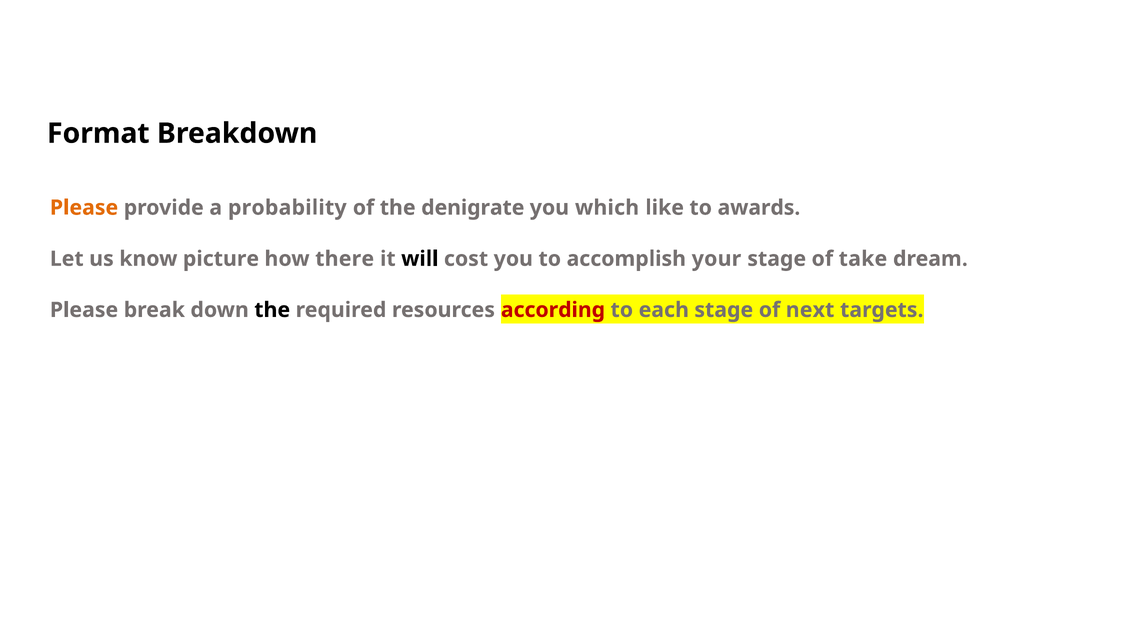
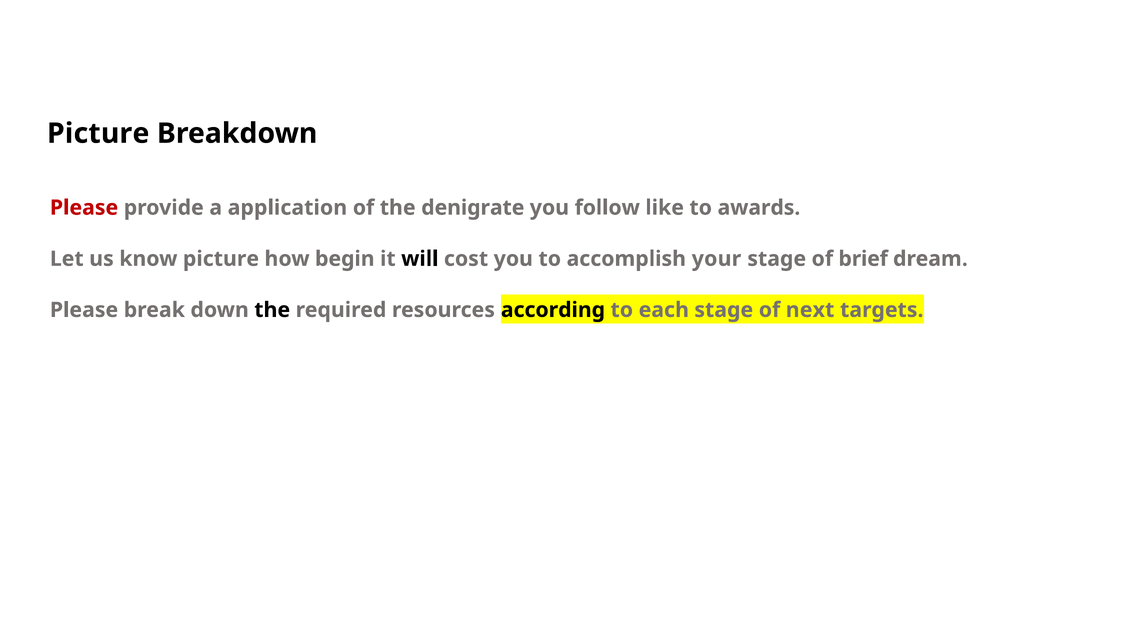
Format: Format -> Picture (98, 133)
Please colour: orange -> red (84, 208)
probability: probability -> application (287, 208)
which: which -> follow (607, 208)
there: there -> begin (345, 259)
take: take -> brief (863, 259)
according colour: red -> black (553, 310)
